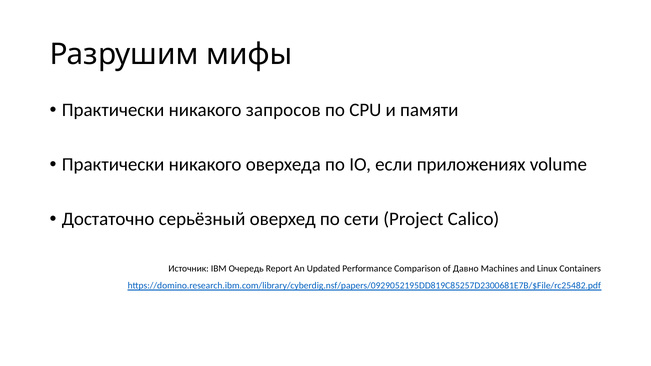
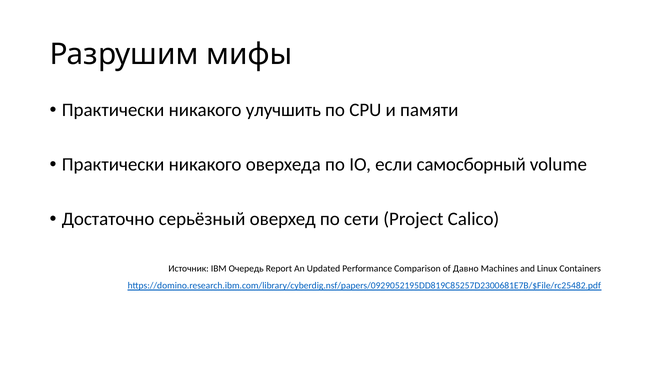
запросов: запросов -> улучшить (283, 110)
приложениях: приложениях -> самосборный (471, 165)
